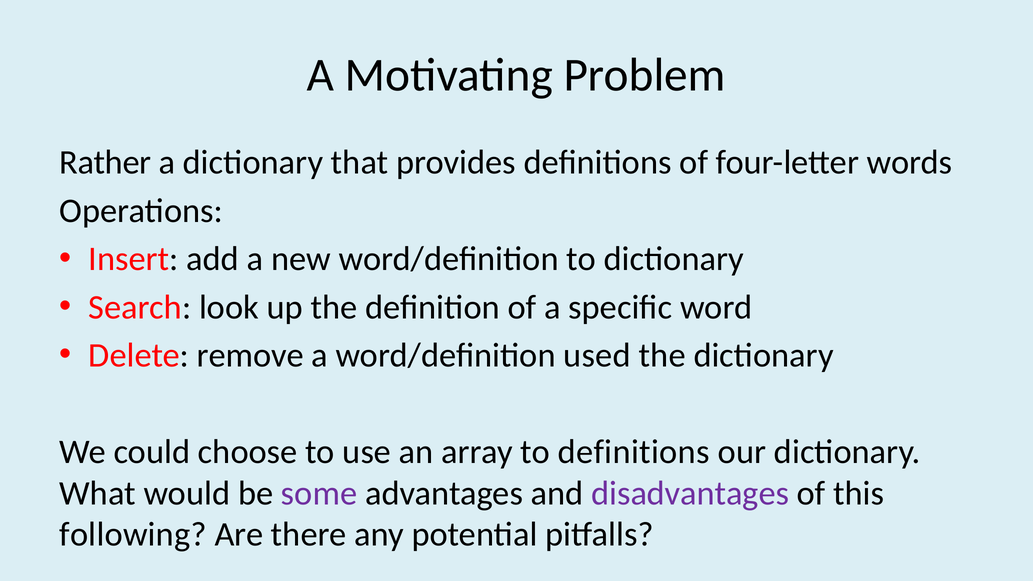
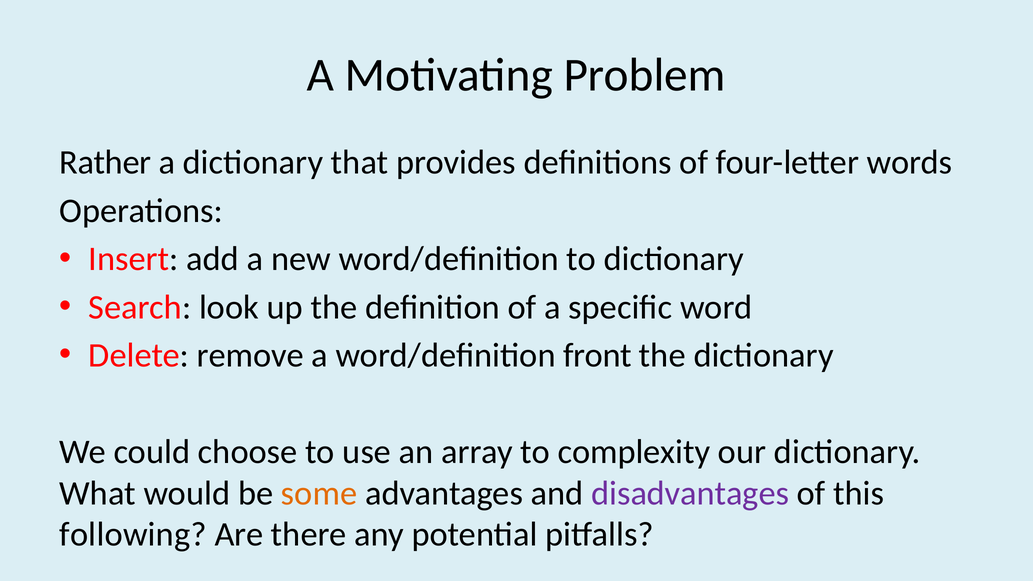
used: used -> front (597, 355)
to definitions: definitions -> complexity (634, 452)
some colour: purple -> orange (319, 493)
